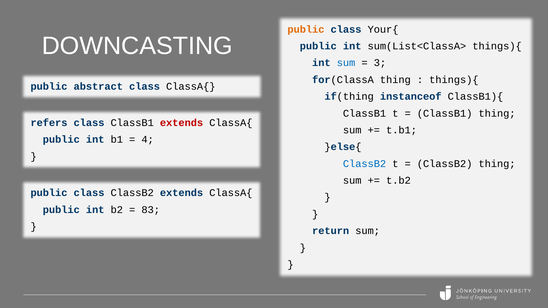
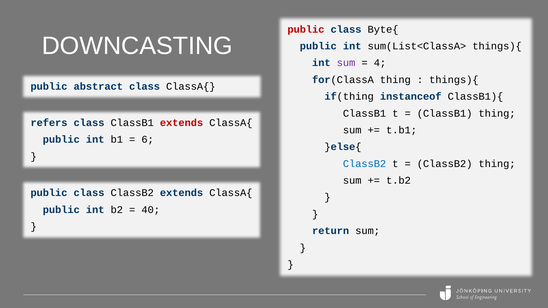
public colour: orange -> red (306, 29)
Your{: Your{ -> Byte{ (383, 29)
sum colour: blue -> purple (346, 63)
3: 3 -> 4 (380, 63)
4: 4 -> 6 (148, 140)
83: 83 -> 40 (151, 210)
